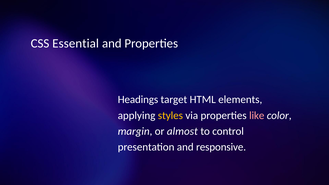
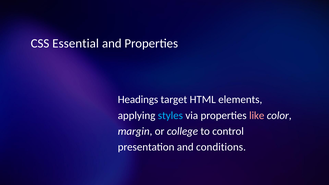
styles colour: yellow -> light blue (170, 115)
almost: almost -> college (182, 131)
responsive: responsive -> conditions (221, 147)
